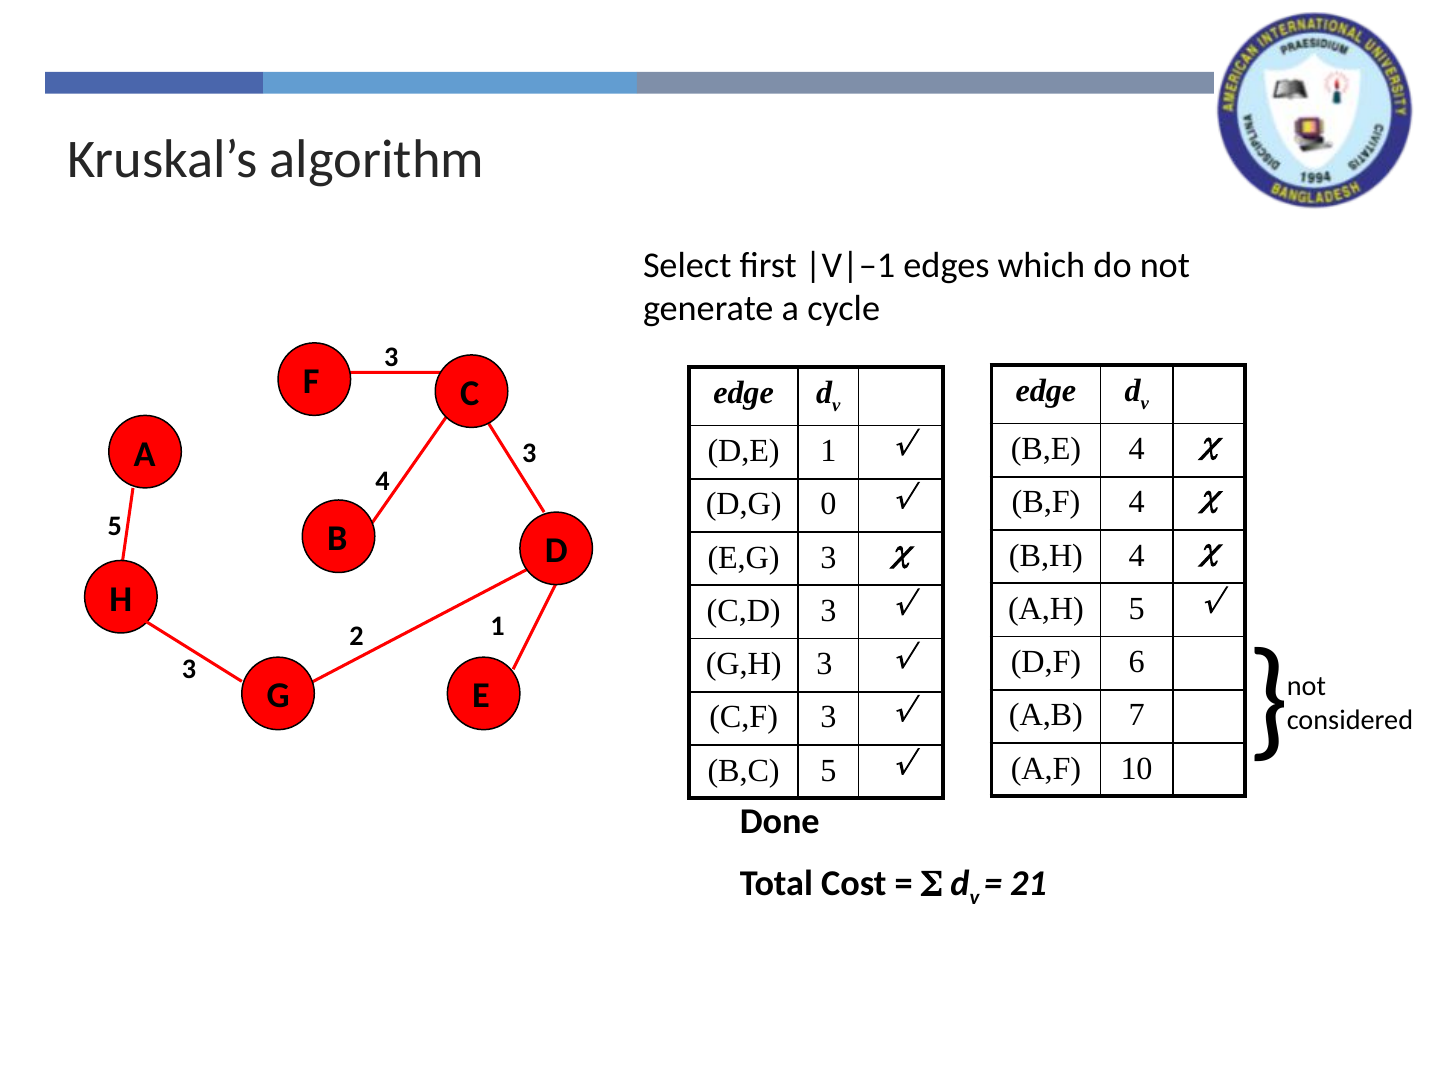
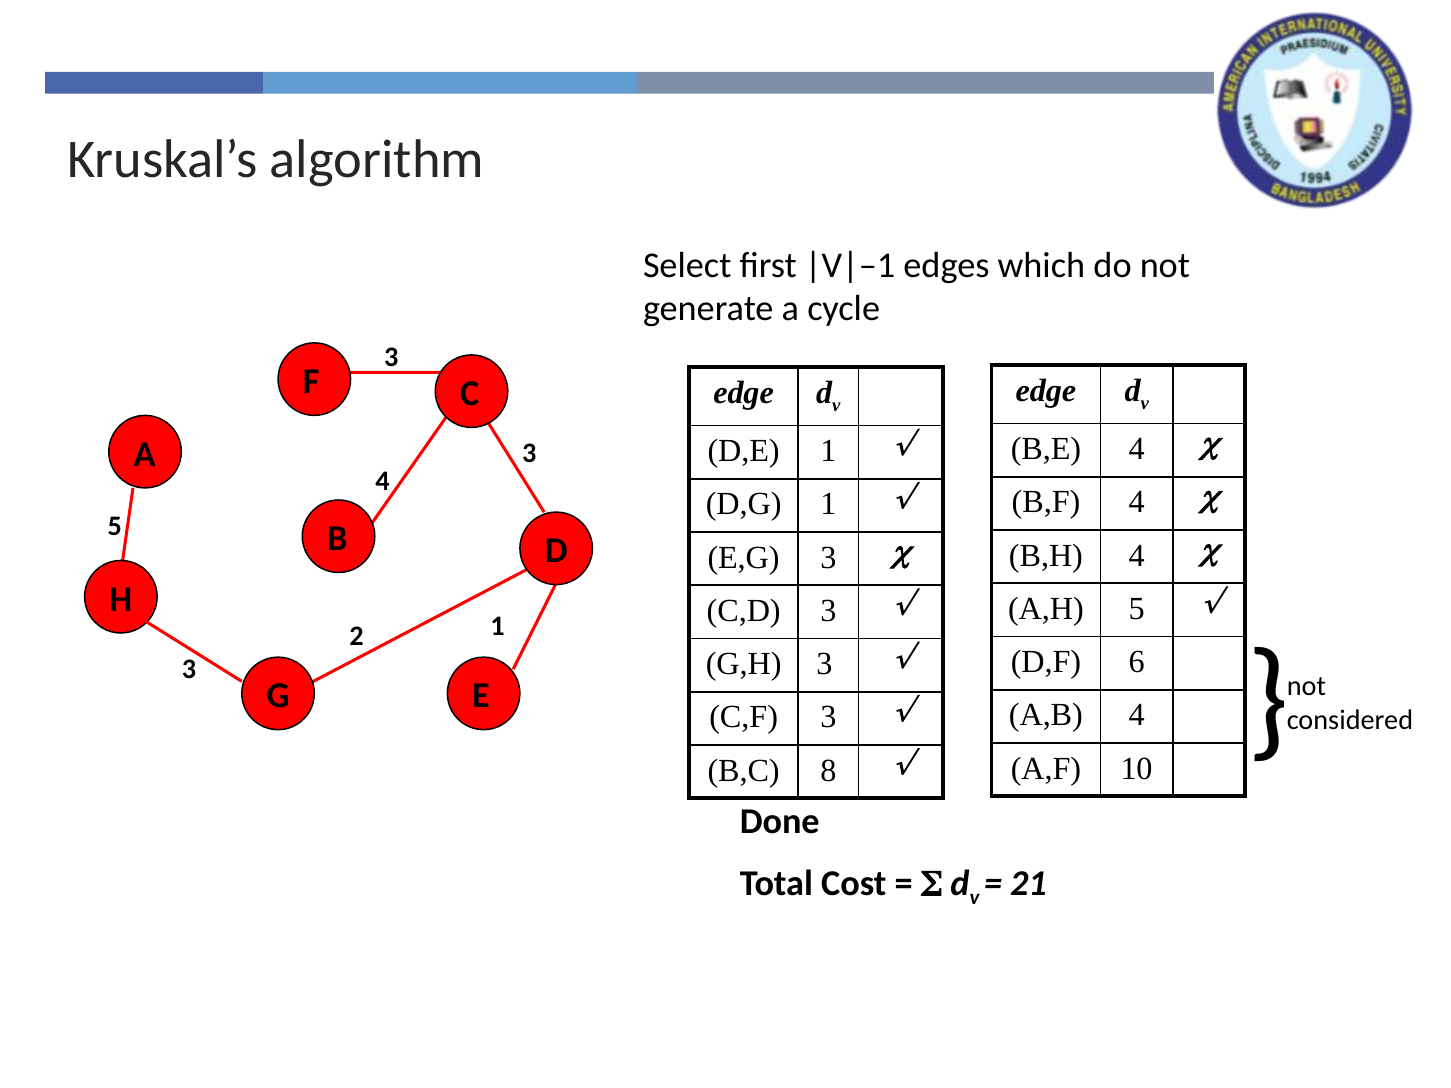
D,G 0: 0 -> 1 (828, 504)
A,B 7: 7 -> 4 (1137, 715)
B,C 5: 5 -> 8 (828, 771)
